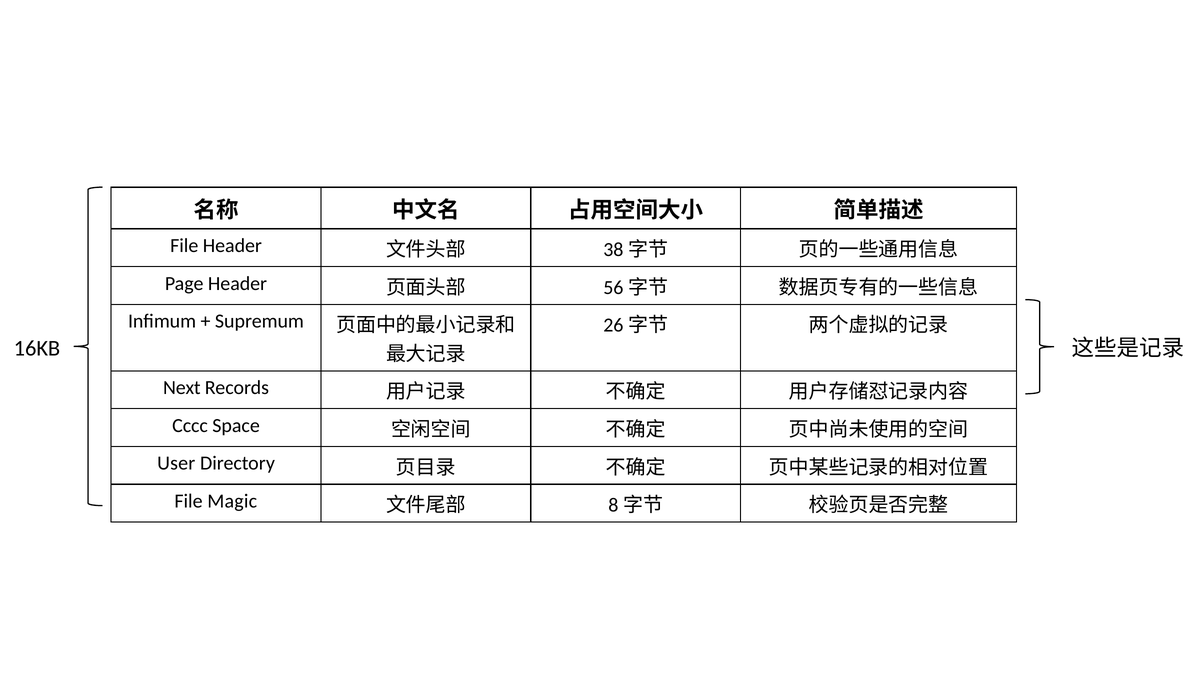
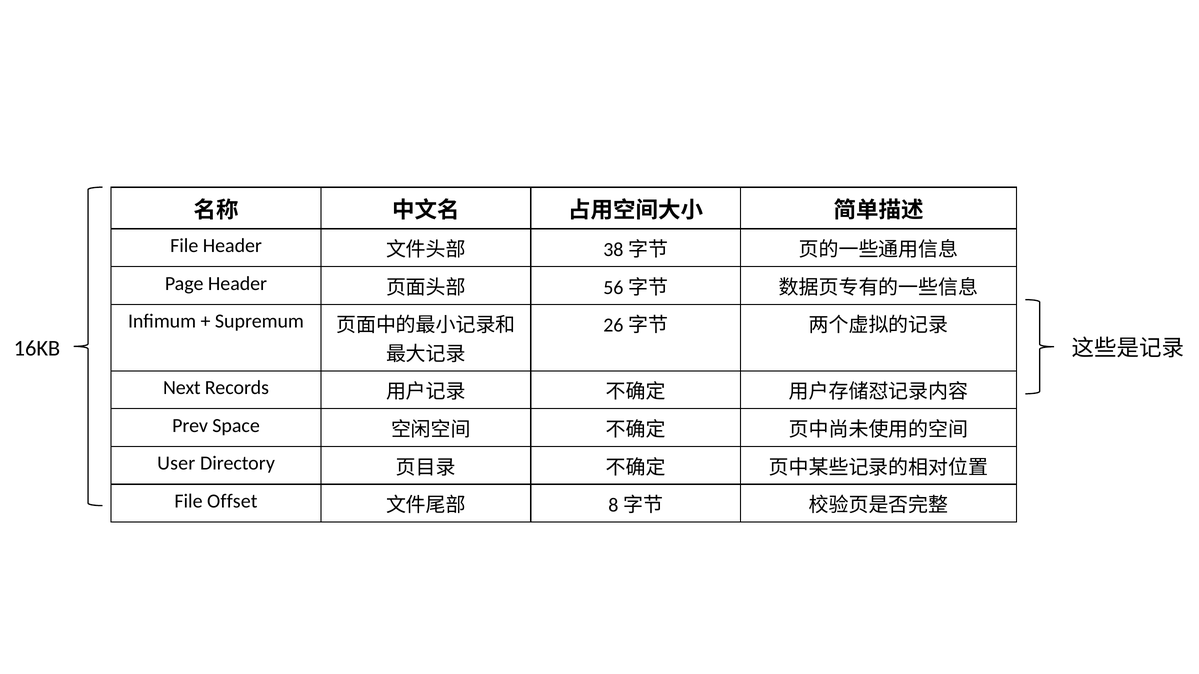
Cccc: Cccc -> Prev (190, 426)
Magic: Magic -> Offset (232, 502)
